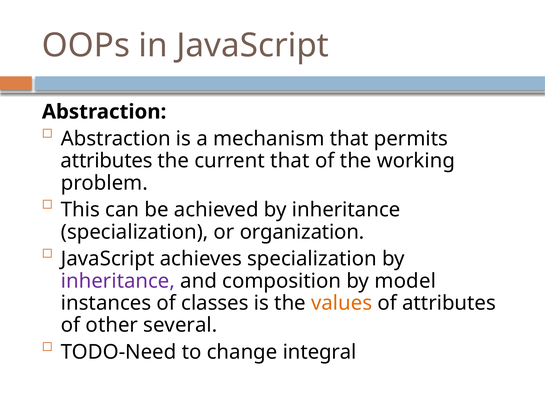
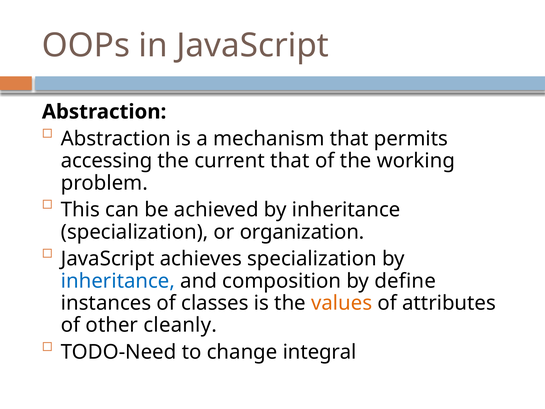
attributes: attributes -> accessing (107, 161)
inheritance colour: purple -> blue (118, 281)
model: model -> define (405, 281)
several: several -> cleanly (180, 325)
